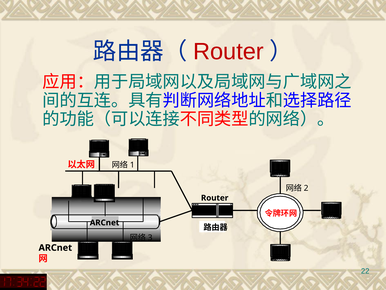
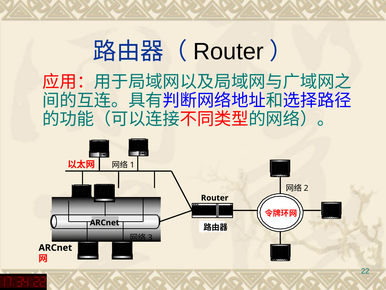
Router colour: red -> black (228, 51)
